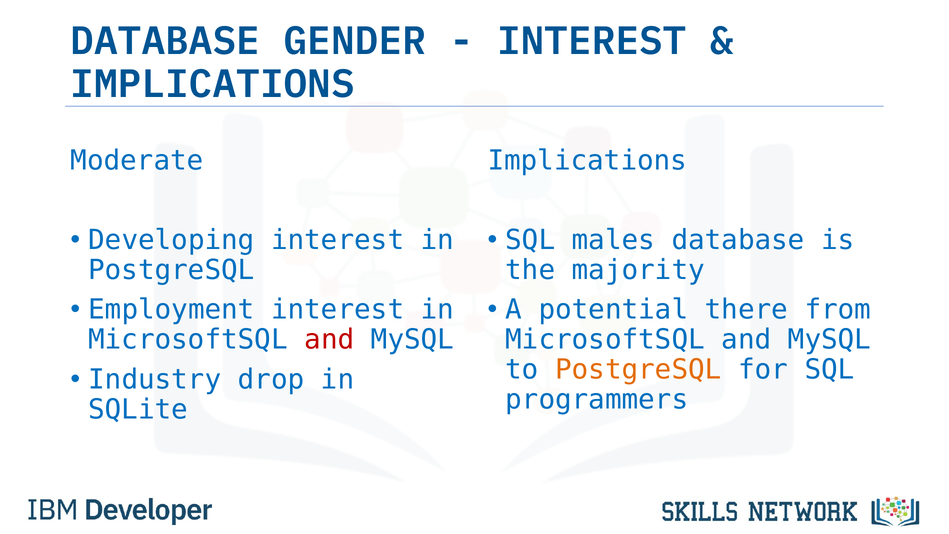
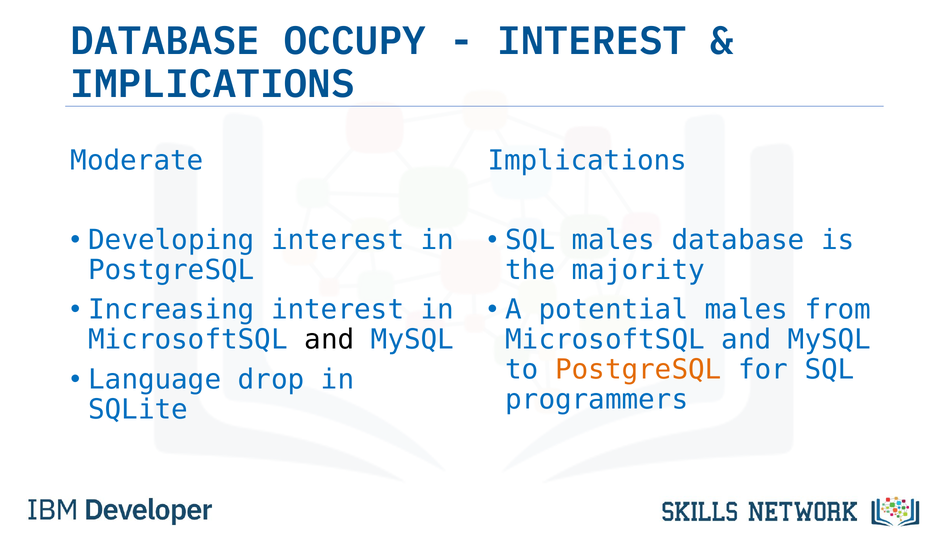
GENDER: GENDER -> OCCUPY (355, 41)
Employment: Employment -> Increasing (171, 310)
potential there: there -> males (746, 310)
and colour: red -> black (329, 340)
Industry: Industry -> Language (155, 379)
